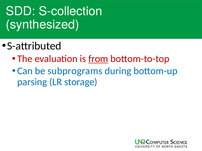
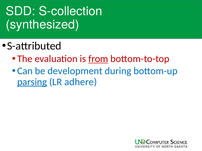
subprograms: subprograms -> development (75, 71)
parsing underline: none -> present (32, 82)
storage: storage -> adhere (81, 82)
